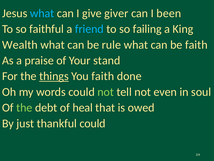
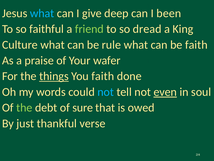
giver: giver -> deep (116, 13)
friend colour: light blue -> light green (89, 29)
failing: failing -> dread (147, 29)
Wealth: Wealth -> Culture (20, 45)
stand: stand -> wafer (107, 60)
not colour: light green -> light blue (106, 92)
even underline: none -> present (165, 92)
heal: heal -> sure (83, 107)
thankful could: could -> verse (92, 123)
